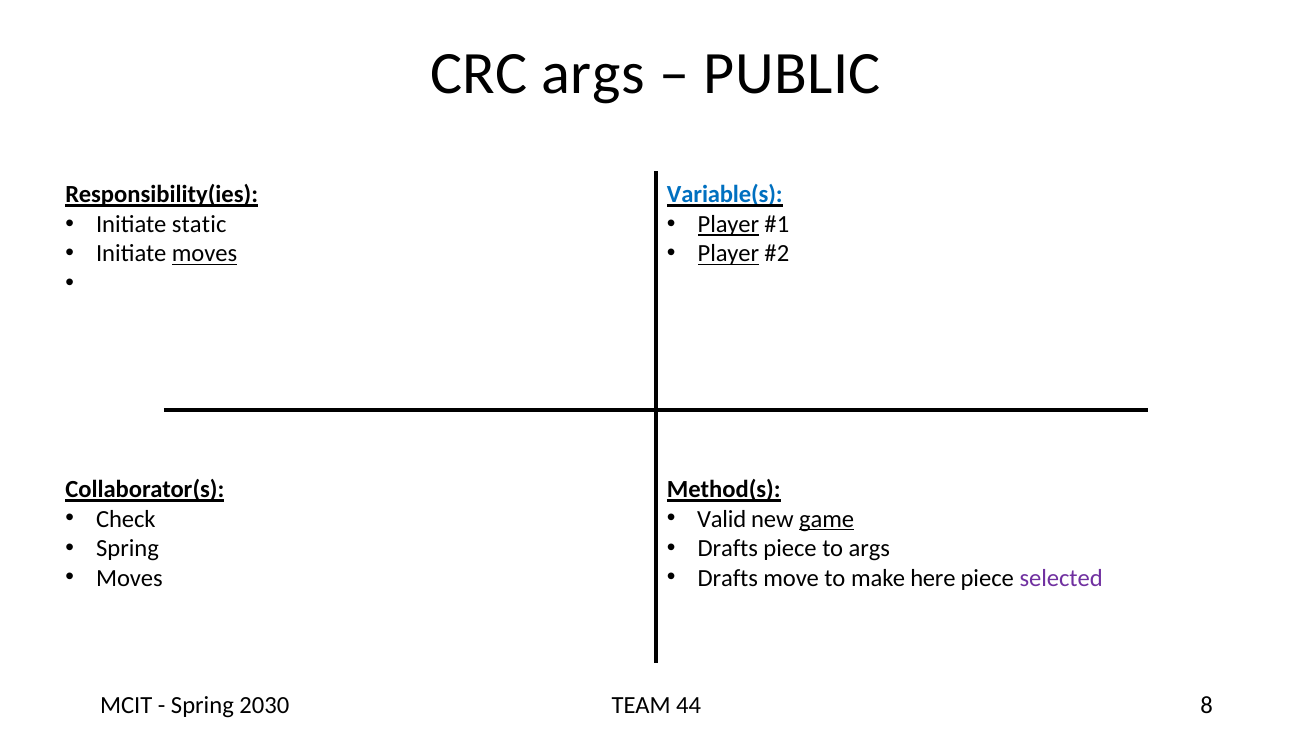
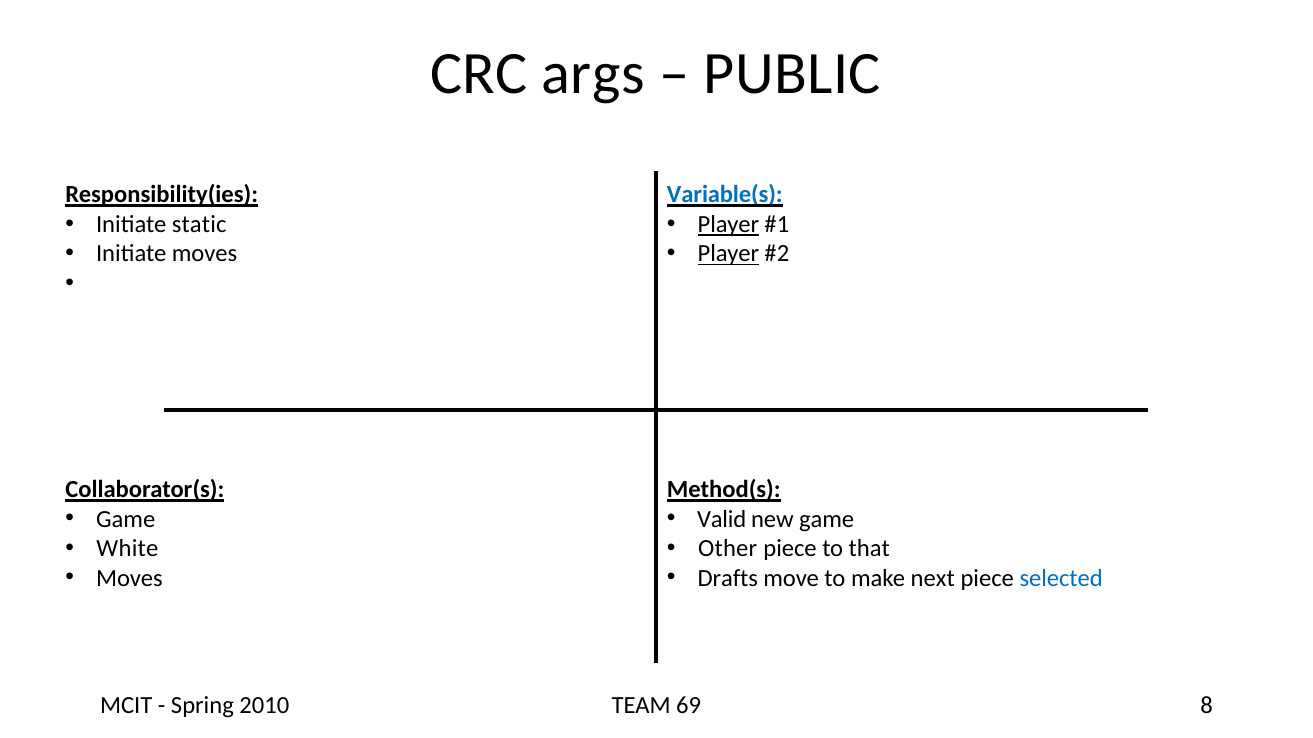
moves underline: present -> none (205, 254)
Check: Check -> Game (126, 520)
game underline: present -> none (827, 520)
Spring: Spring -> White (127, 549)
Drafts: Drafts -> Other (728, 549)
to args: args -> that (869, 549)
here: here -> next (933, 579)
selected colour: purple -> blue (1061, 579)
2030: 2030 -> 2010 (264, 706)
44: 44 -> 69 (689, 706)
